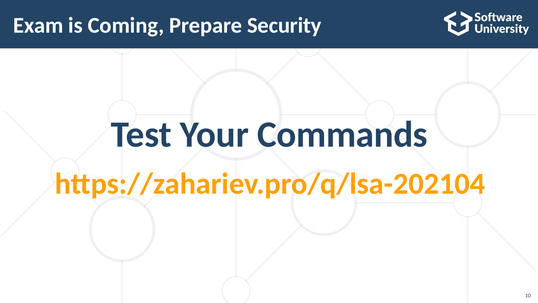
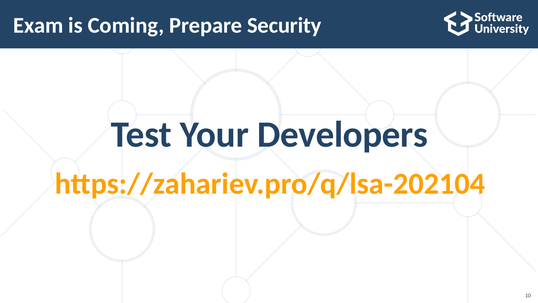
Commands: Commands -> Developers (342, 134)
